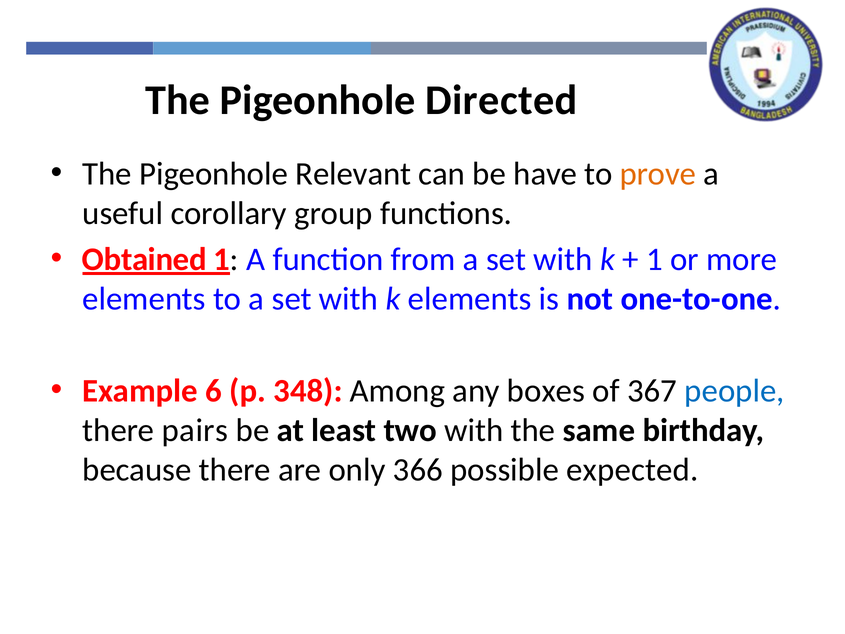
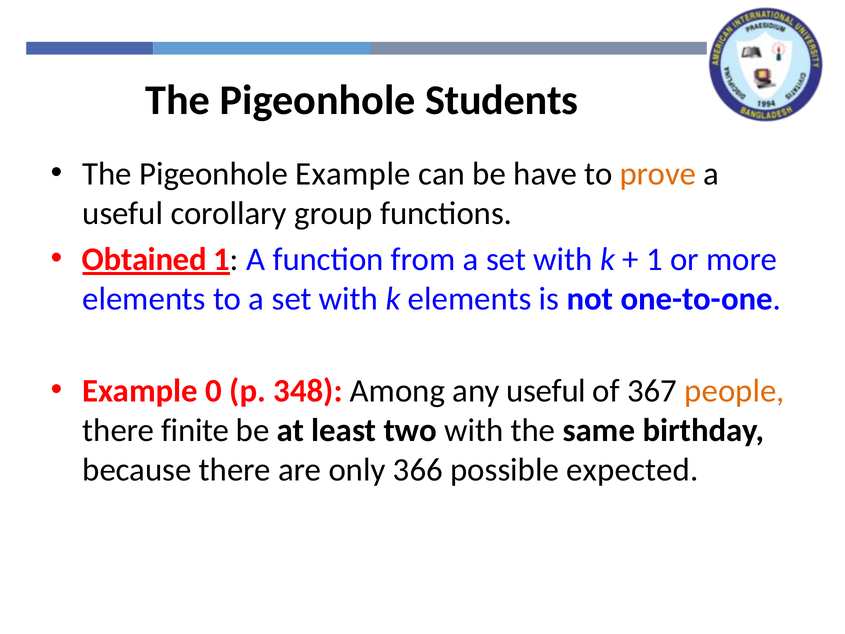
Directed: Directed -> Students (502, 100)
Pigeonhole Relevant: Relevant -> Example (353, 174)
6: 6 -> 0 (214, 391)
any boxes: boxes -> useful (546, 391)
people colour: blue -> orange (735, 391)
pairs: pairs -> finite (195, 430)
